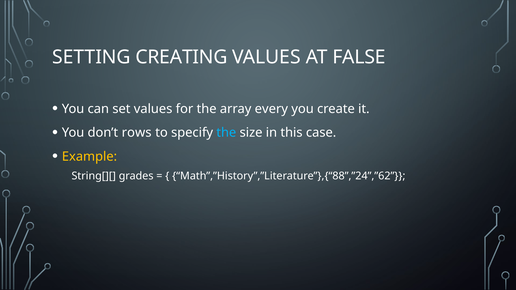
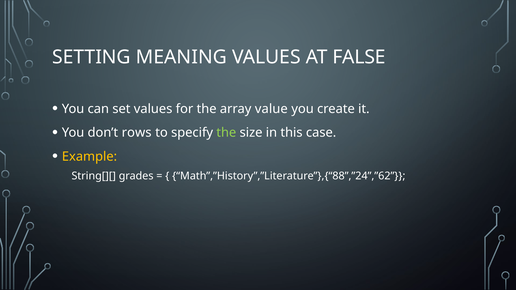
CREATING: CREATING -> MEANING (181, 57)
every: every -> value (271, 109)
the colour: light blue -> light green (226, 133)
